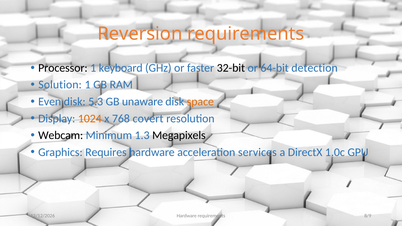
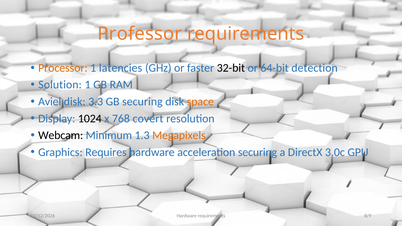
Reversion: Reversion -> Professor (140, 34)
Processor colour: black -> orange (63, 68)
keyboard: keyboard -> latencies (121, 68)
Even: Even -> Aviel (50, 102)
5.3: 5.3 -> 3.3 (96, 102)
GB unaware: unaware -> securing (142, 102)
1024 colour: orange -> black (90, 119)
Megapixels colour: black -> orange (179, 135)
acceleration services: services -> securing (258, 152)
1.0c: 1.0c -> 3.0c (335, 152)
